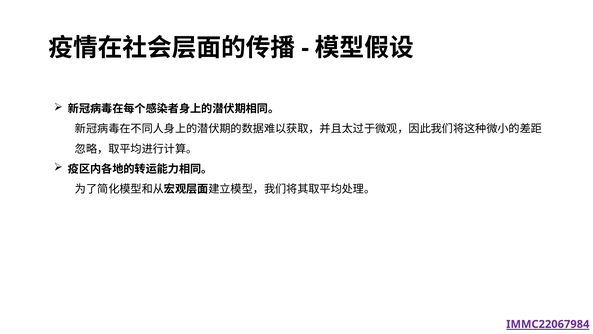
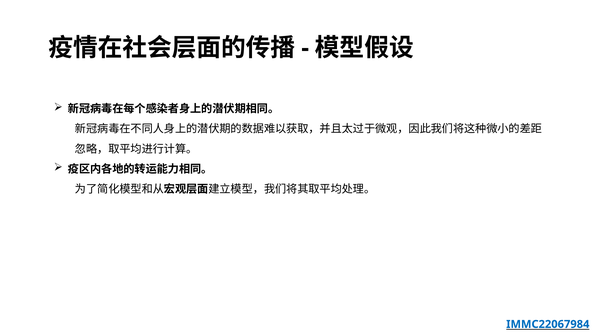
IMMC22067984 colour: purple -> blue (548, 324)
